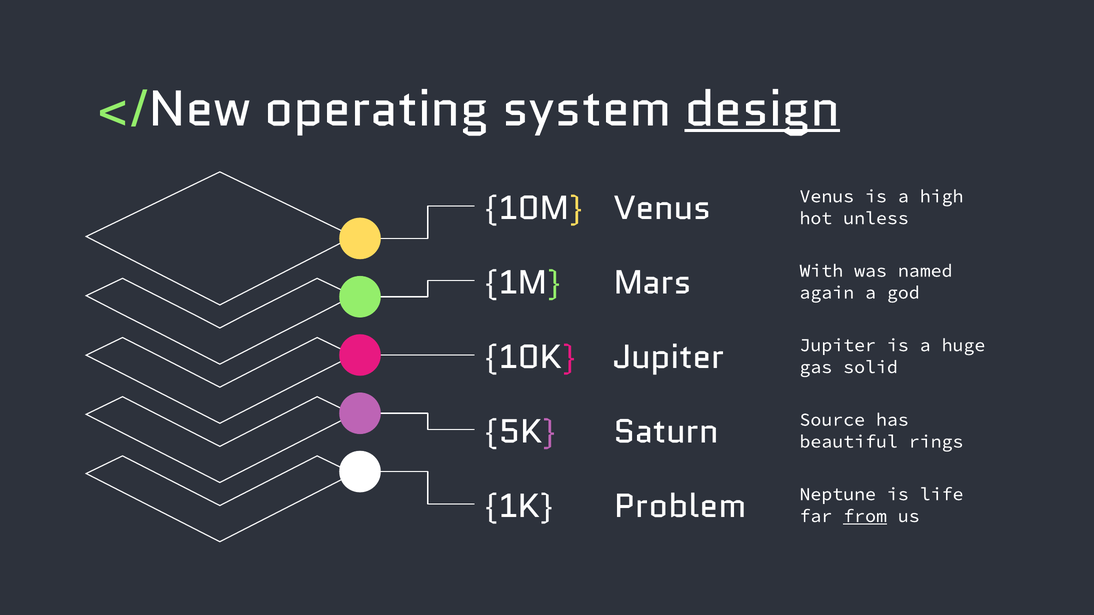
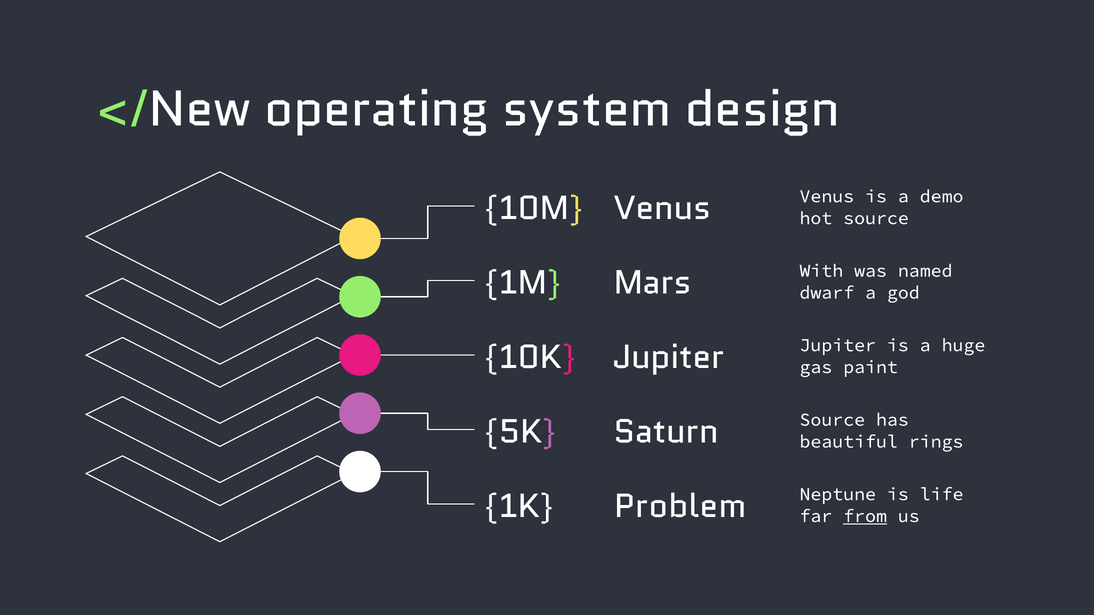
design underline: present -> none (762, 109)
high: high -> demo (942, 196)
hot unless: unless -> source (876, 218)
again: again -> dwarf (827, 293)
solid: solid -> paint (871, 367)
